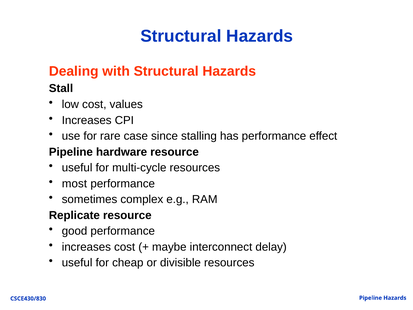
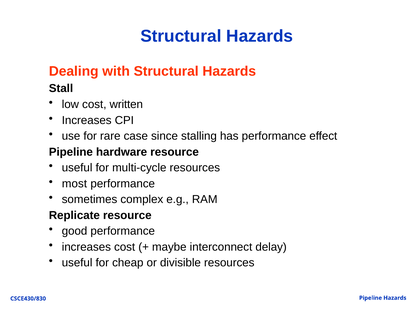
values: values -> written (126, 104)
